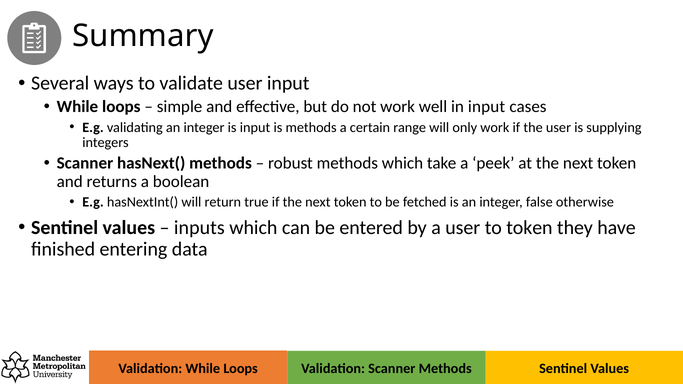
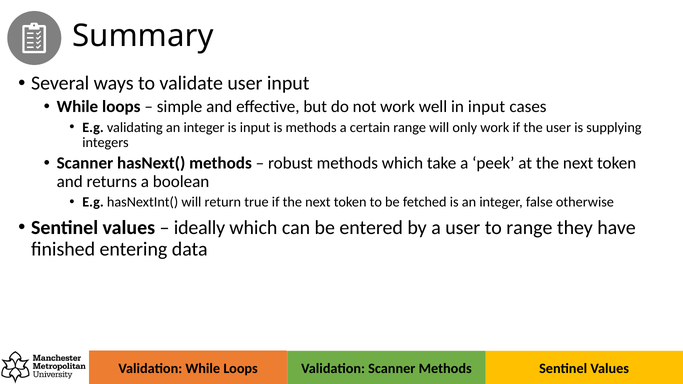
inputs: inputs -> ideally (200, 228)
to token: token -> range (529, 228)
